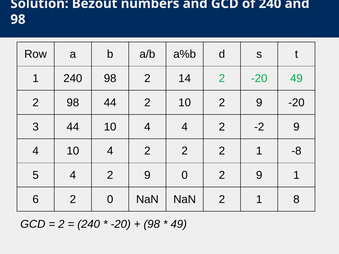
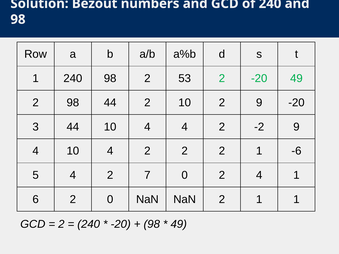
14: 14 -> 53 (185, 78)
-8: -8 -> -6 (296, 151)
4 2 9: 9 -> 7 (147, 175)
0 2 9: 9 -> 4 (259, 175)
1 8: 8 -> 1 (296, 200)
